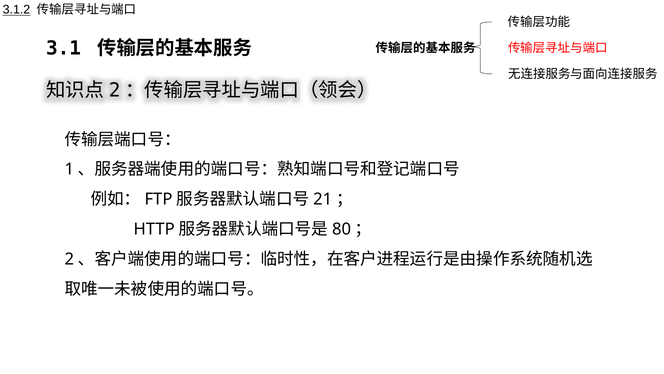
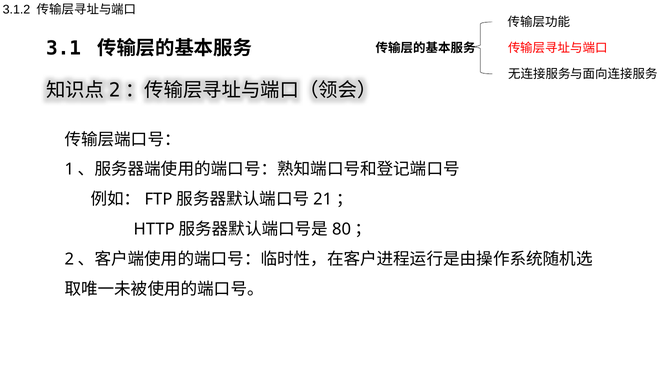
3.1.2 underline: present -> none (16, 10)
